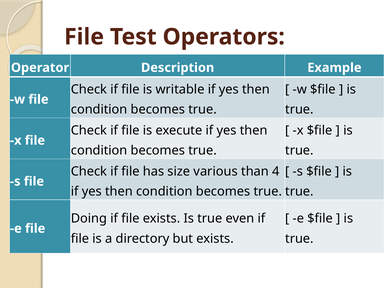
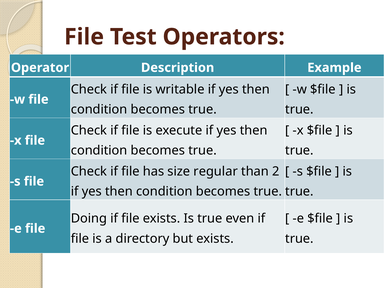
various: various -> regular (216, 171)
4: 4 -> 2 (276, 171)
